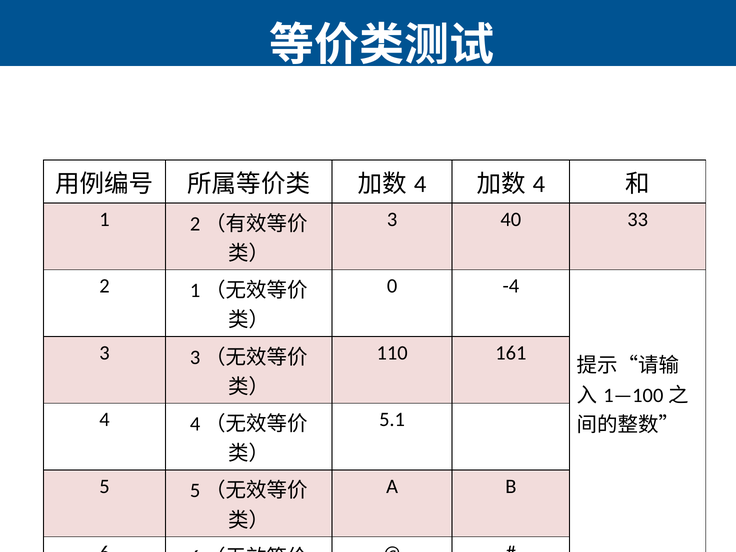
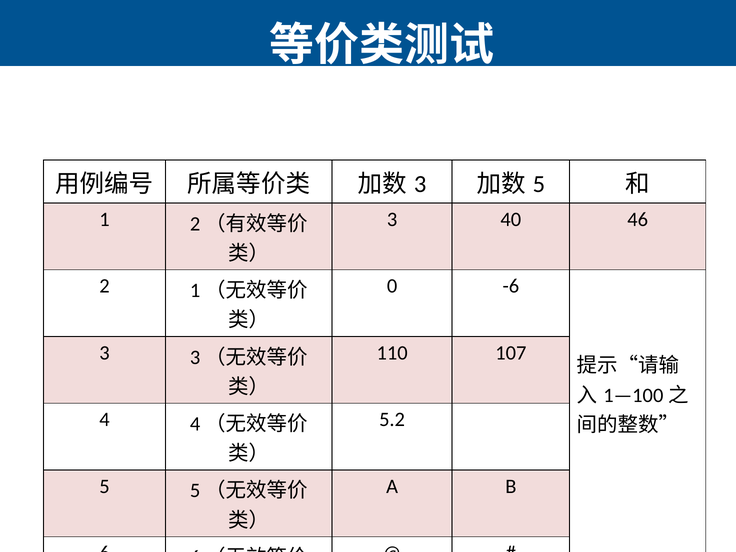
4: 4 -> 3 (420, 184)
4: 4 -> 5 (539, 184)
33: 33 -> 46 (638, 219)
-4: -4 -> -6 (511, 286)
161: 161 -> 107 (511, 353)
5.1: 5.1 -> 5.2 (392, 420)
